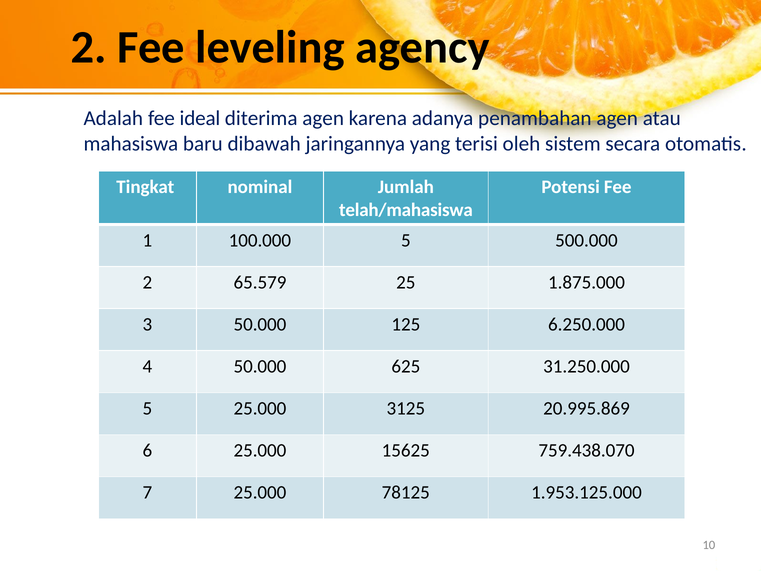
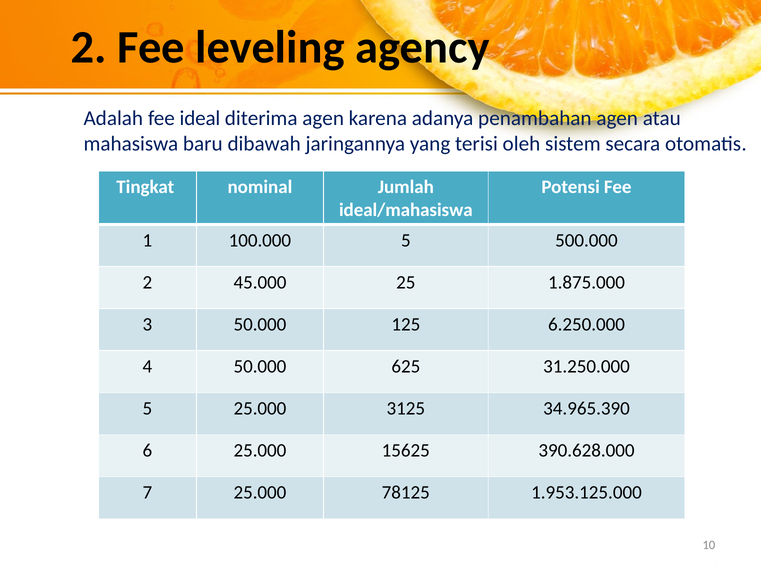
telah/mahasiswa: telah/mahasiswa -> ideal/mahasiswa (406, 210)
65.579: 65.579 -> 45.000 (260, 282)
20.995.869: 20.995.869 -> 34.965.390 (587, 408)
759.438.070: 759.438.070 -> 390.628.000 (587, 450)
